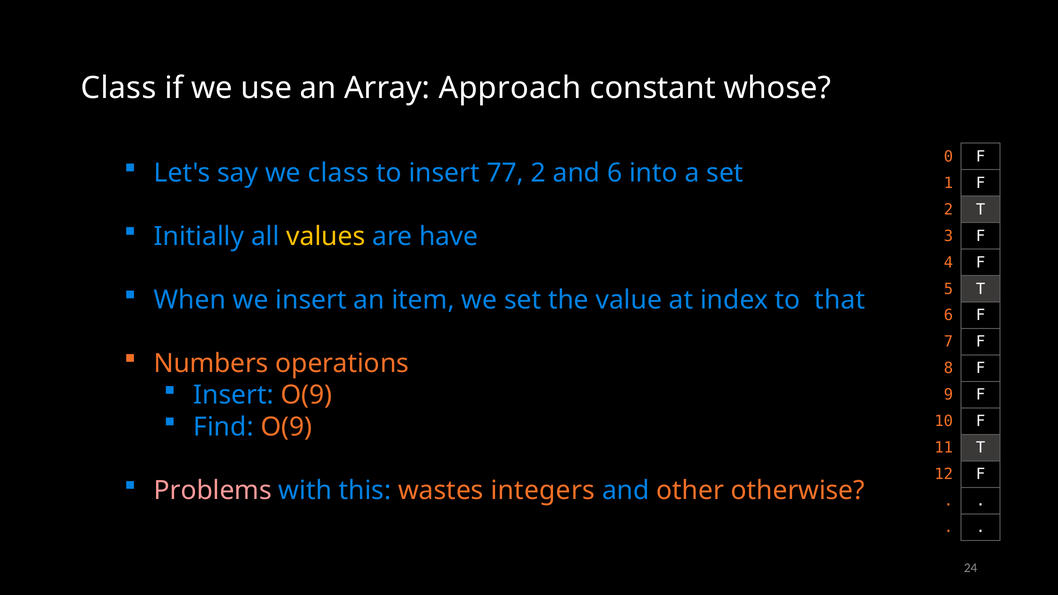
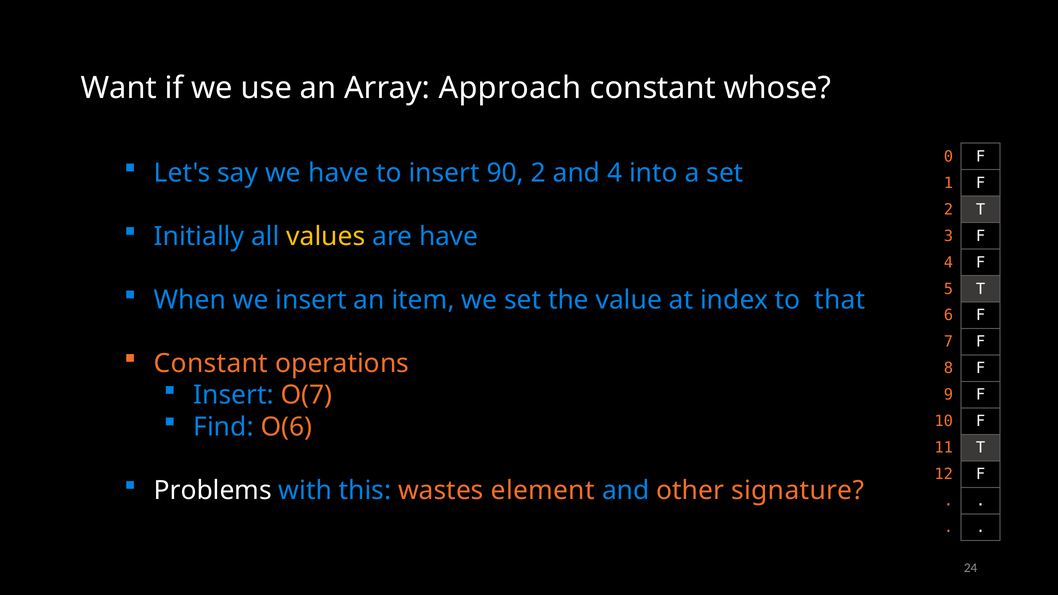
Class: Class -> Want (119, 88)
we class: class -> have (338, 173)
77: 77 -> 90 (505, 173)
and 6: 6 -> 4 (615, 173)
Numbers: Numbers -> Constant (211, 364)
Insert O(9: O(9 -> O(7 (307, 395)
Find O(9: O(9 -> O(6 (286, 427)
Problems colour: pink -> white (213, 490)
integers: integers -> element (543, 490)
otherwise: otherwise -> signature (798, 490)
